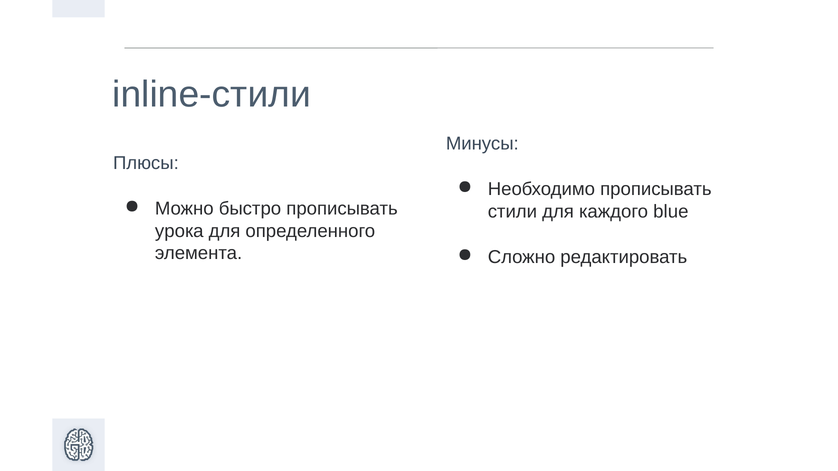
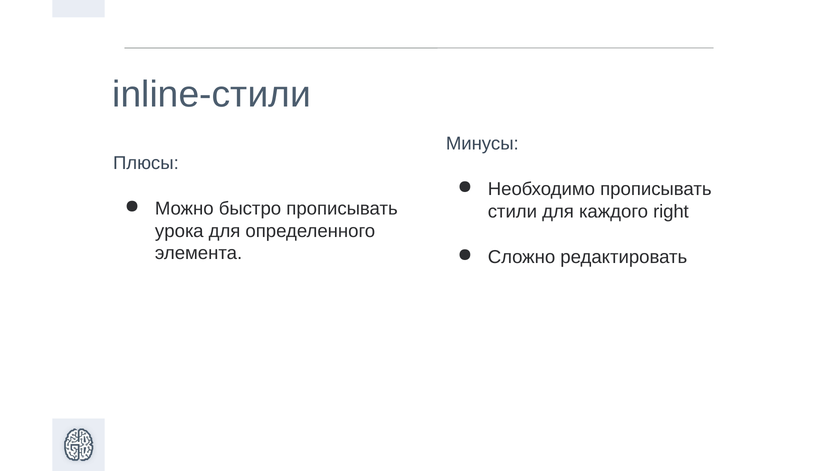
blue: blue -> right (671, 212)
